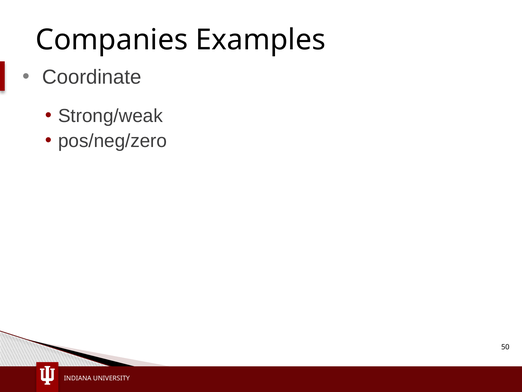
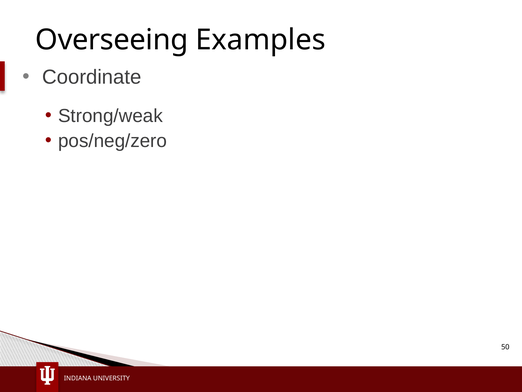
Companies: Companies -> Overseeing (112, 40)
